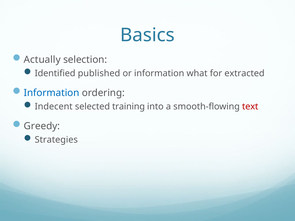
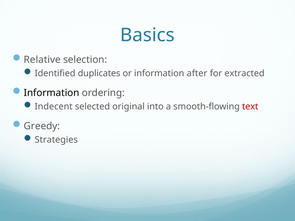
Actually: Actually -> Relative (42, 60)
published: published -> duplicates (99, 73)
what: what -> after (197, 73)
Information colour: blue -> black (52, 93)
training: training -> original (128, 107)
